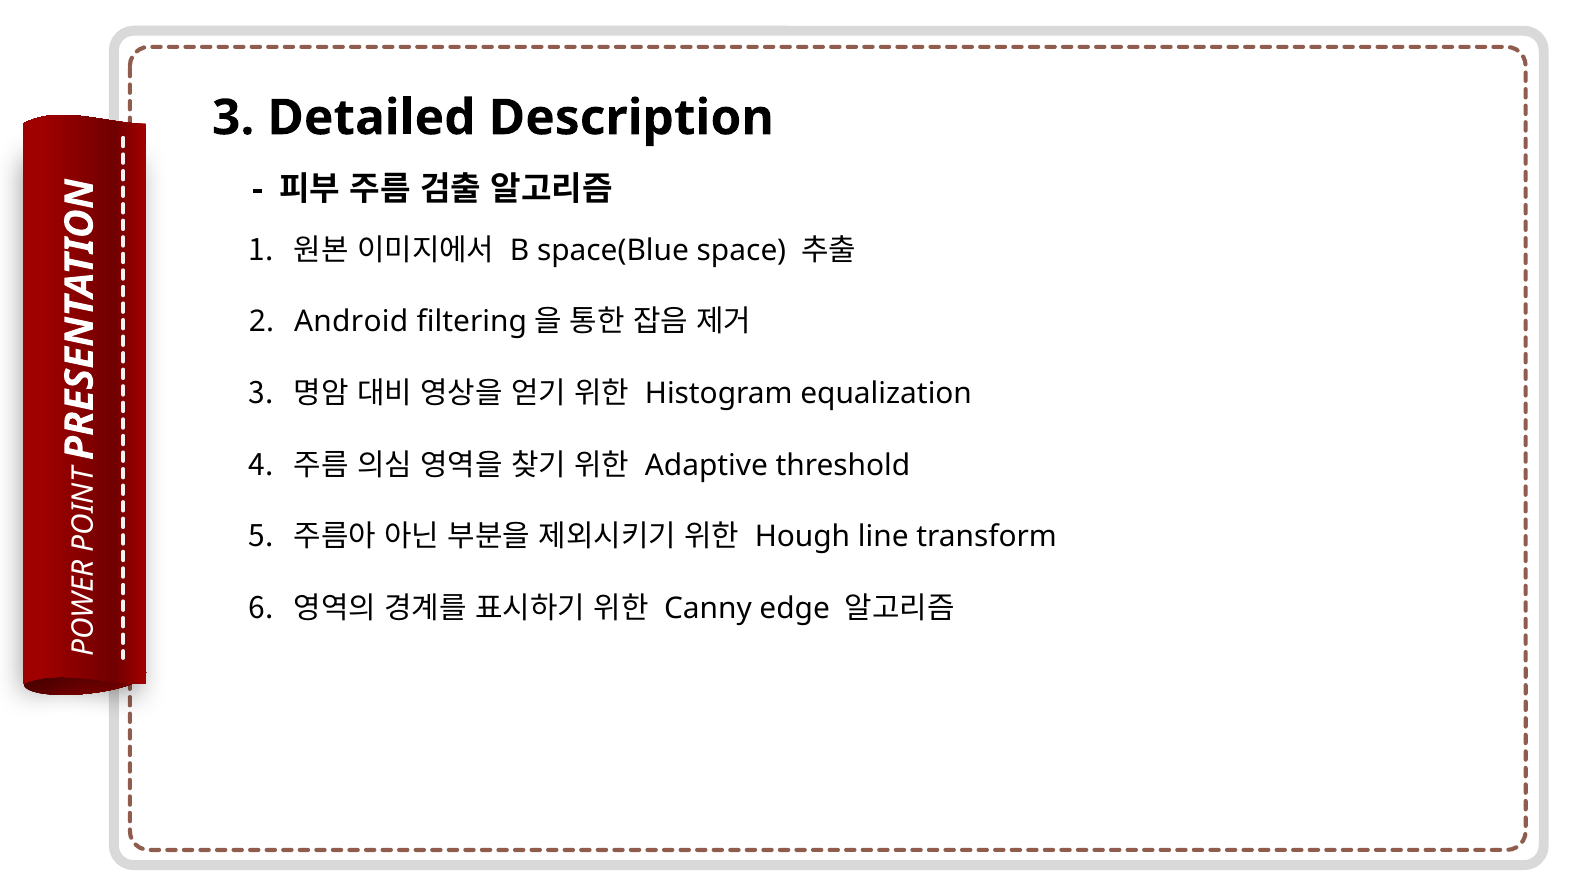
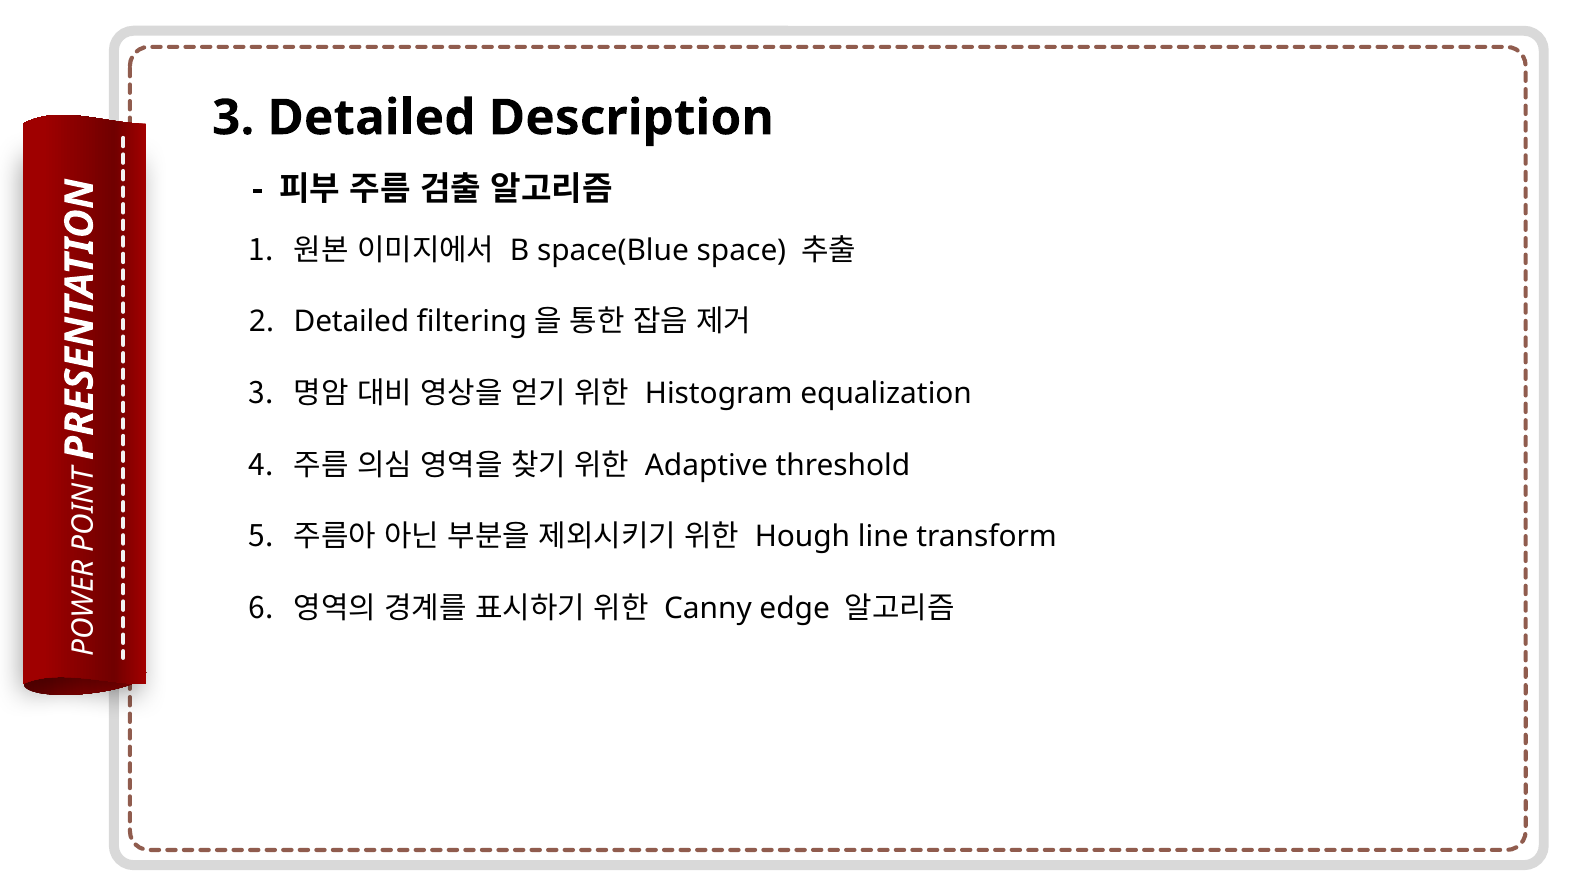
Android: Android -> Detailed (351, 322)
